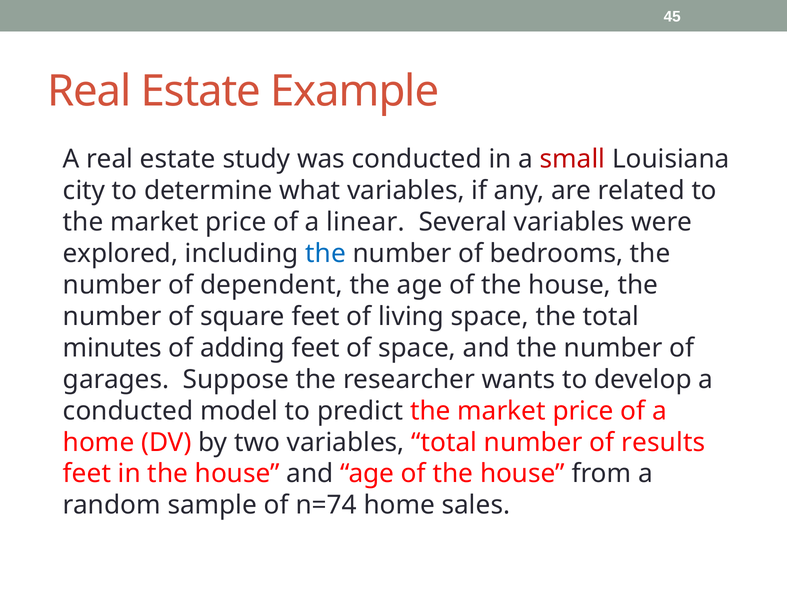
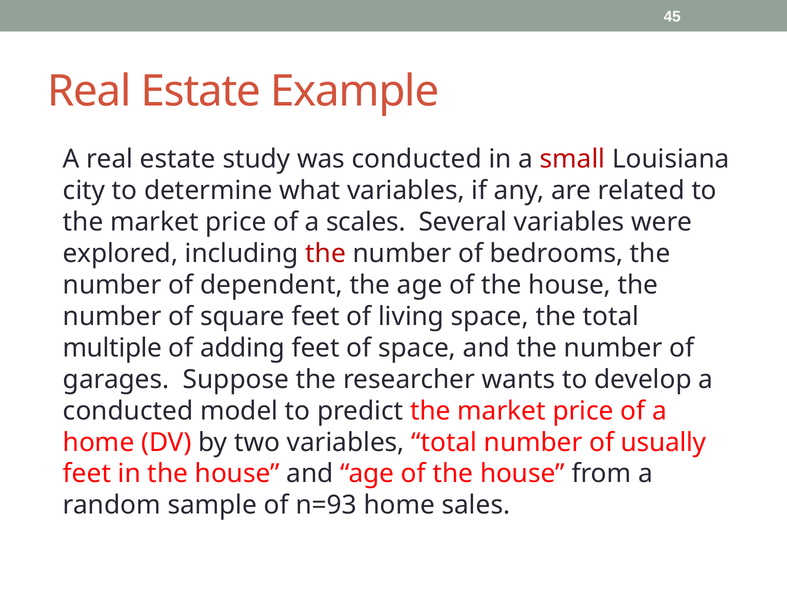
linear: linear -> scales (366, 222)
the colour: blue -> red (326, 254)
minutes: minutes -> multiple (112, 348)
results: results -> usually (664, 443)
n=74: n=74 -> n=93 (326, 506)
